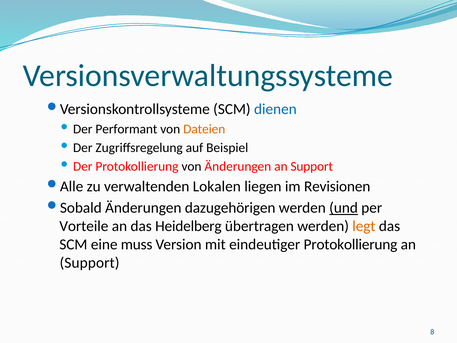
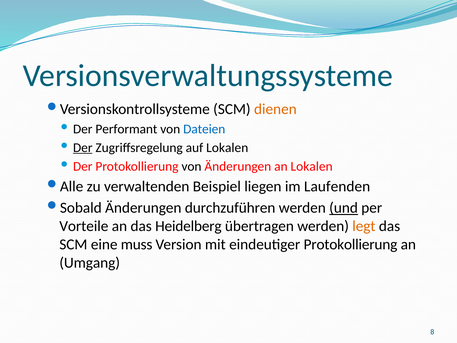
dienen colour: blue -> orange (275, 109)
Dateien colour: orange -> blue (204, 129)
Der underline: none -> present (83, 148)
auf Beispiel: Beispiel -> Lokalen (227, 148)
Änderungen an Support: Support -> Lokalen (312, 166)
Lokalen: Lokalen -> Beispiel (217, 186)
Revisionen: Revisionen -> Laufenden (337, 186)
dazugehörigen: dazugehörigen -> durchzuführen (230, 208)
Support: Support -> Umgang (90, 263)
